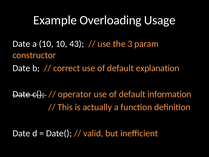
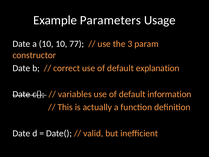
Overloading: Overloading -> Parameters (110, 20)
43: 43 -> 77 (77, 44)
operator: operator -> variables (75, 94)
